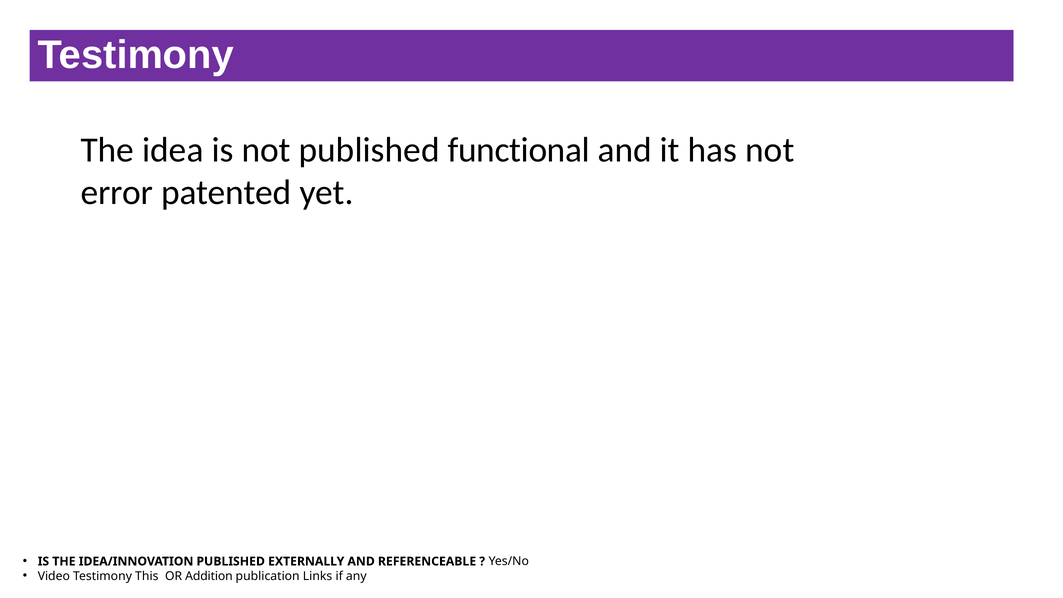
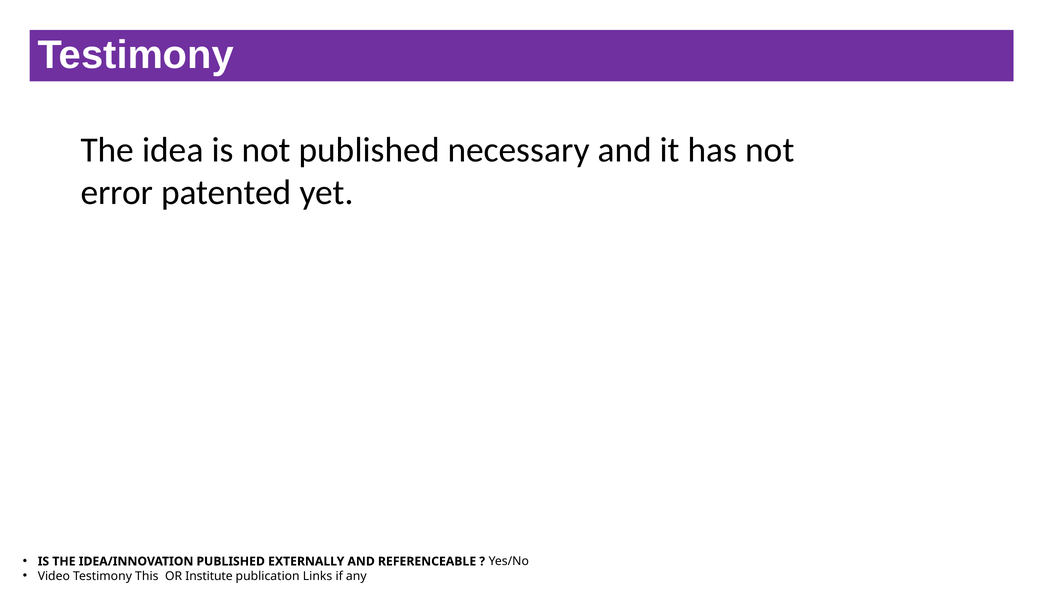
functional: functional -> necessary (519, 150)
Addition: Addition -> Institute (209, 576)
